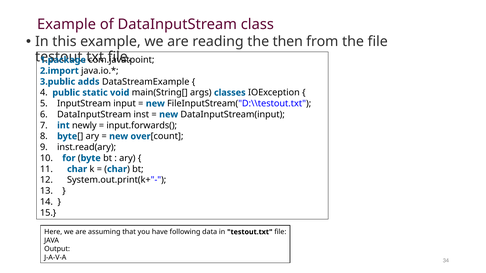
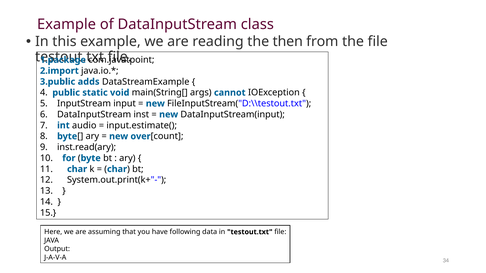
classes: classes -> cannot (230, 93)
newly: newly -> audio (84, 126)
input.forwards(: input.forwards( -> input.estimate( (142, 126)
